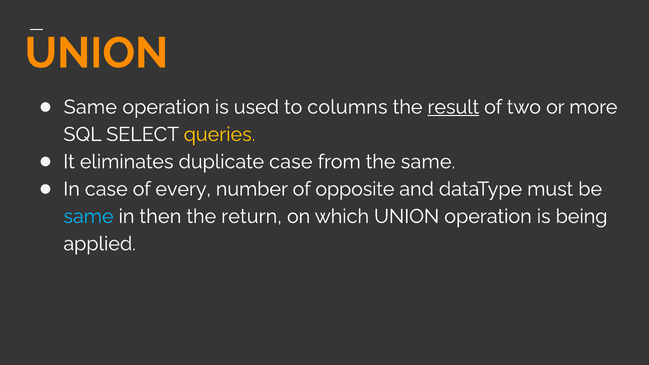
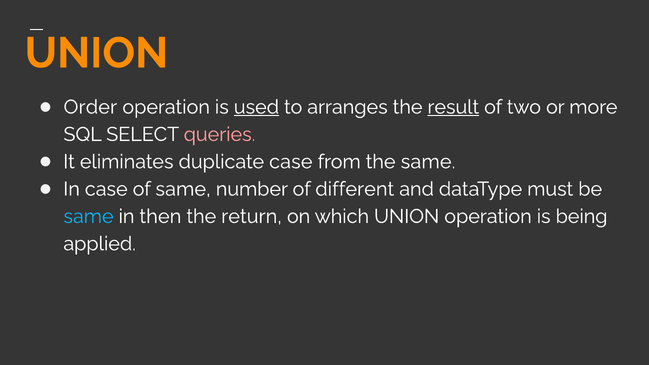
Same: Same -> Order (90, 107)
used underline: none -> present (256, 107)
columns: columns -> arranges (347, 107)
queries colour: yellow -> pink (220, 134)
of every: every -> same (183, 189)
opposite: opposite -> different (355, 189)
